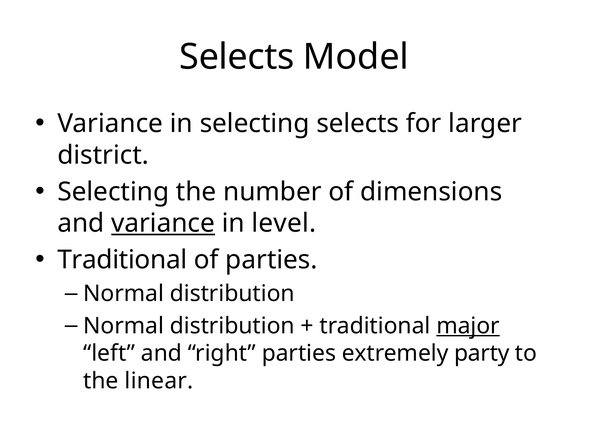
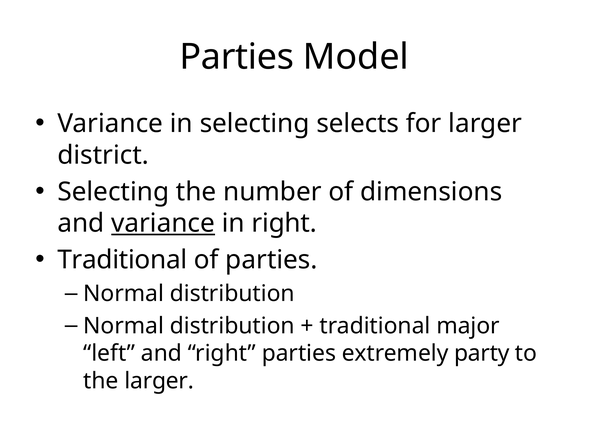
Selects: Selects -> Parties (237, 57)
in level: level -> right (284, 223)
major underline: present -> none (468, 326)
the linear: linear -> larger (159, 381)
